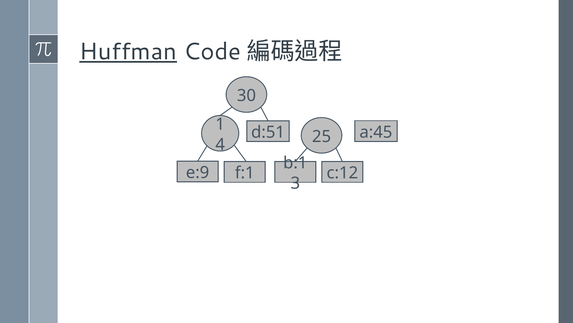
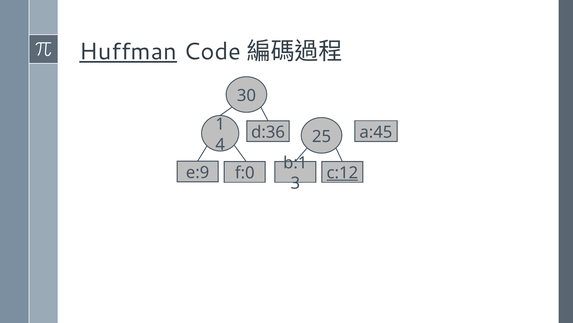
d:51: d:51 -> d:36 (268, 132)
f:1: f:1 -> f:0 (245, 173)
c:12 underline: none -> present (342, 173)
